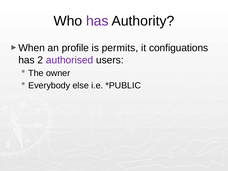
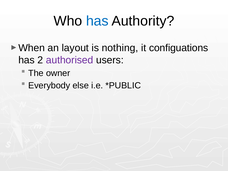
has colour: purple -> blue (97, 21)
profile: profile -> layout (75, 48)
permits: permits -> nothing (120, 48)
